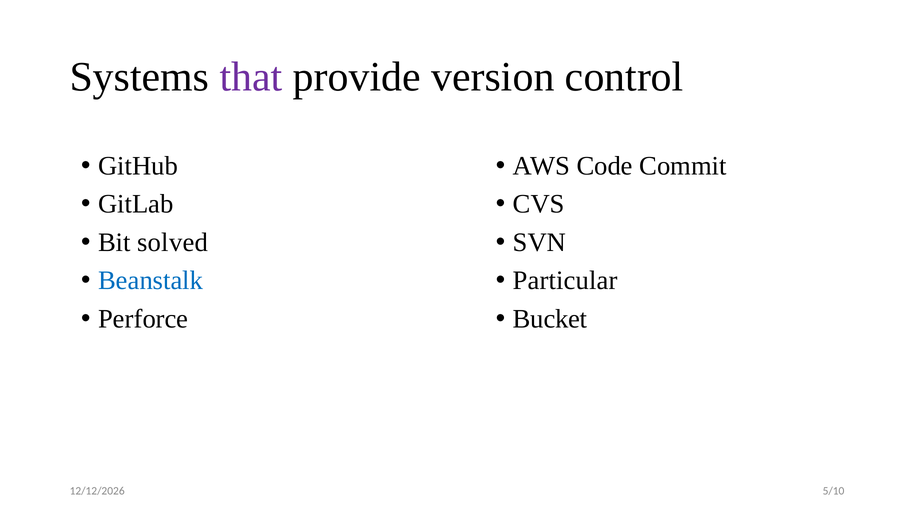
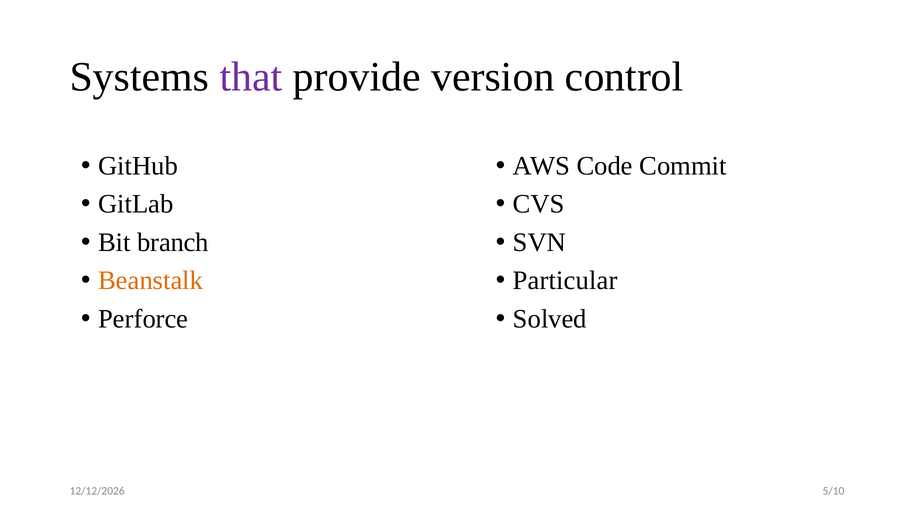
solved: solved -> branch (173, 242)
Beanstalk colour: blue -> orange (151, 281)
Bucket: Bucket -> Solved (550, 319)
